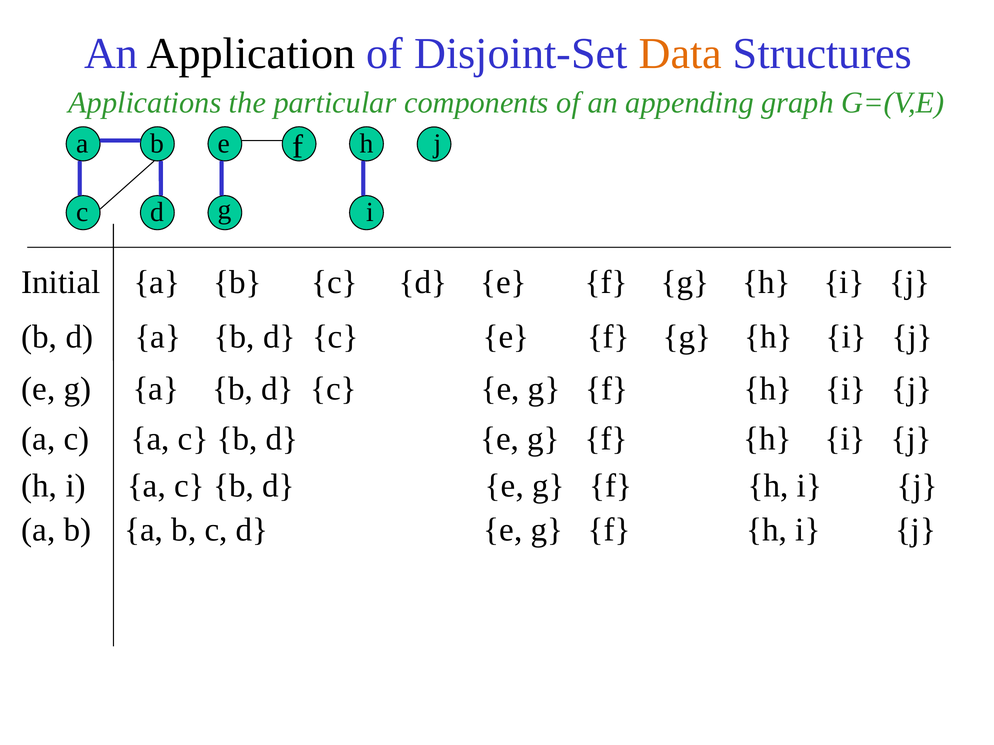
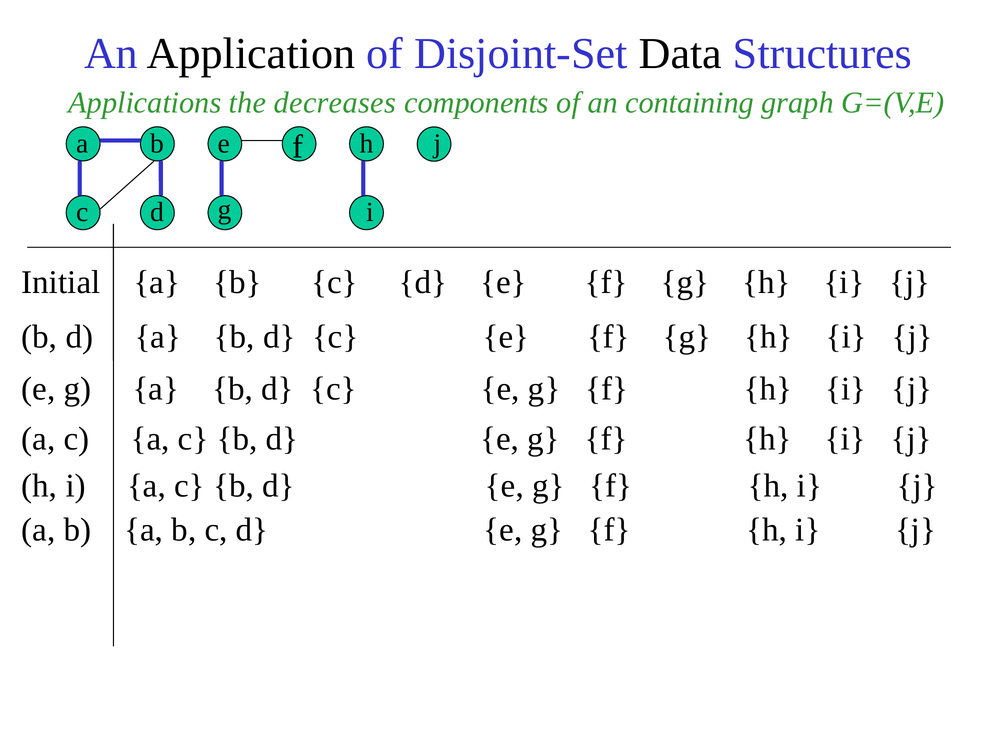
Data colour: orange -> black (680, 53)
particular: particular -> decreases (335, 103)
appending: appending -> containing (690, 103)
